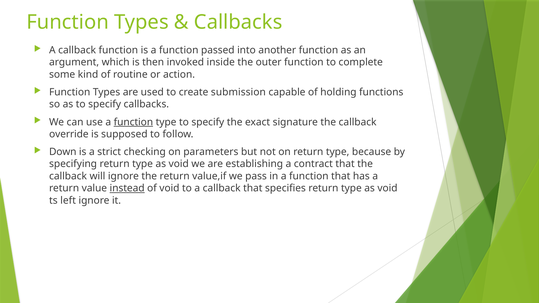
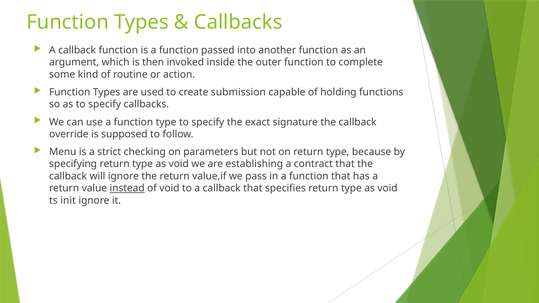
function underline: present -> none (133, 122)
Down: Down -> Menu (63, 152)
left: left -> init (68, 200)
